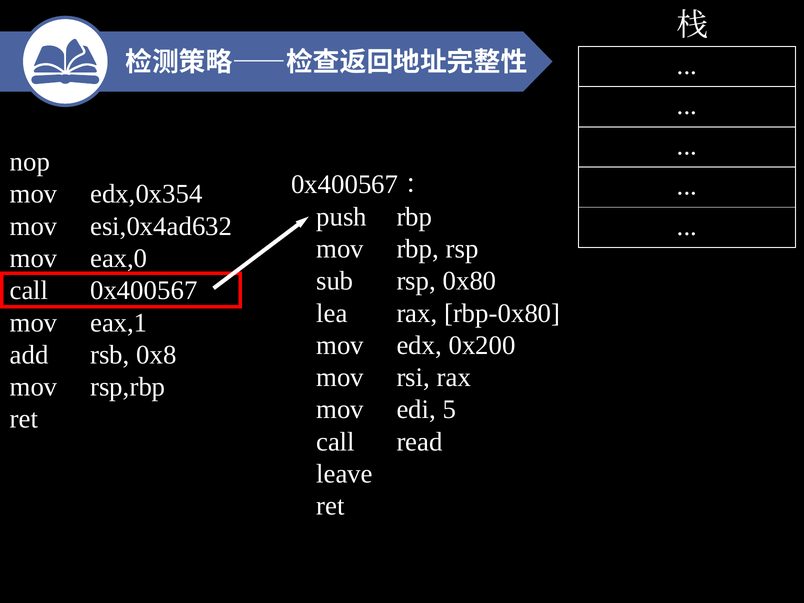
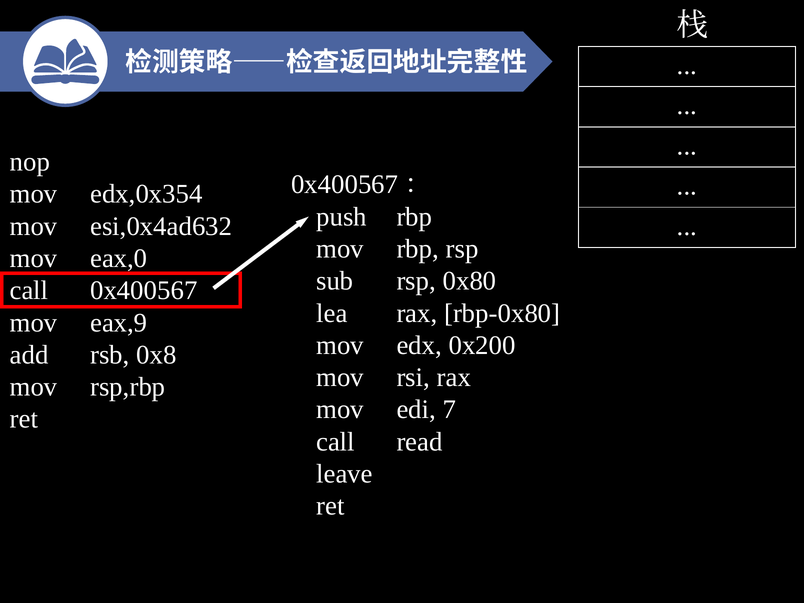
eax,1: eax,1 -> eax,9 (119, 323)
5: 5 -> 7 (449, 410)
